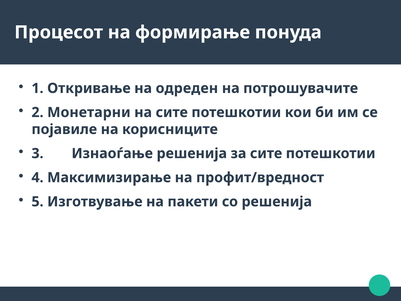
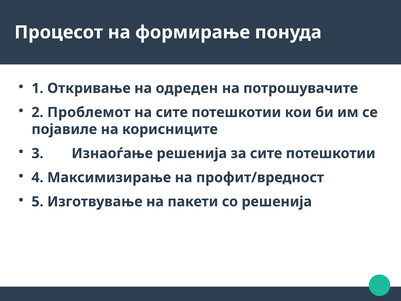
Монетарни: Монетарни -> Проблемот (89, 112)
